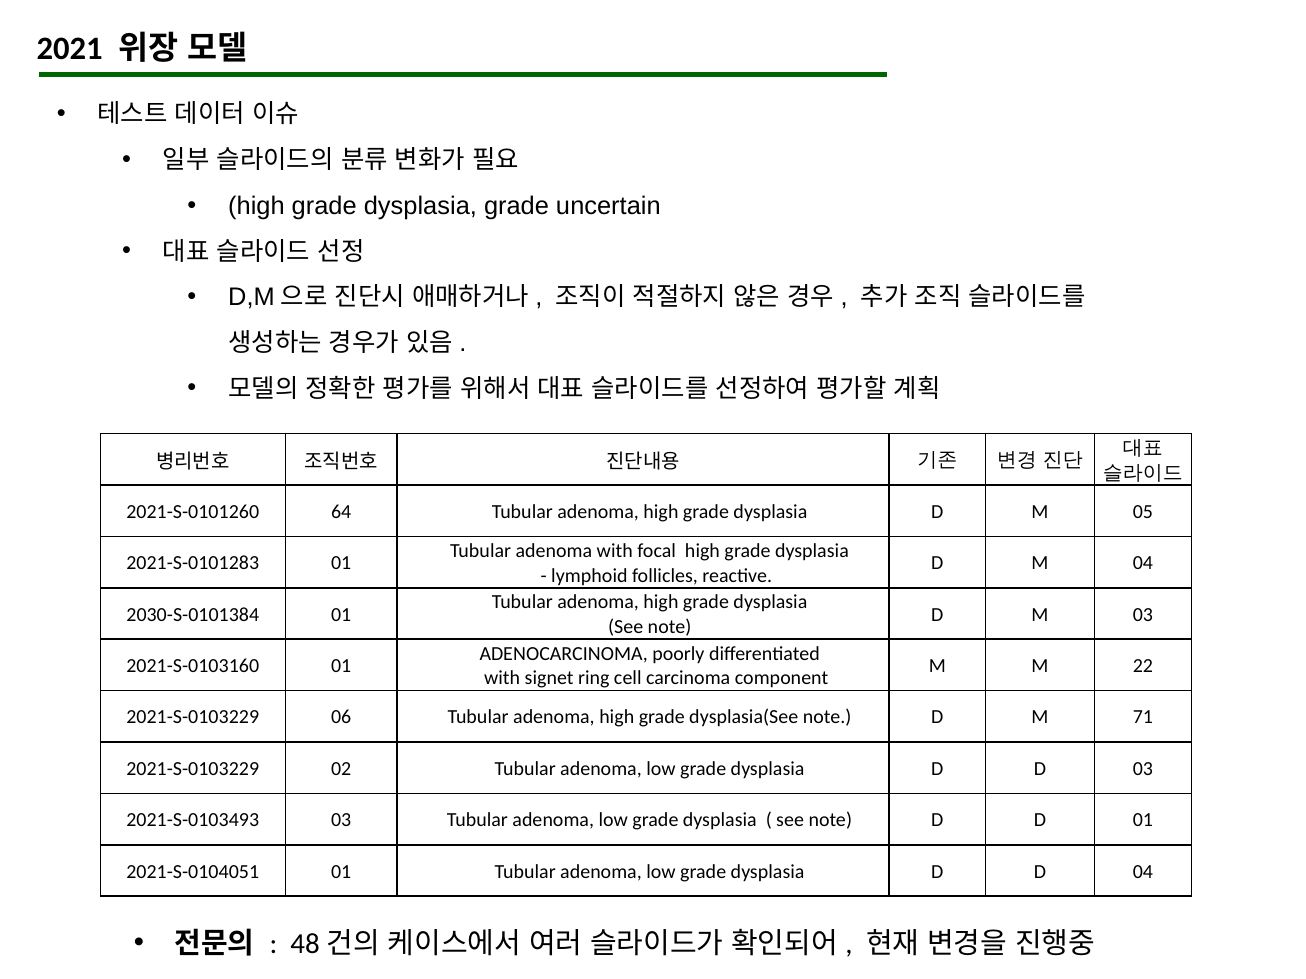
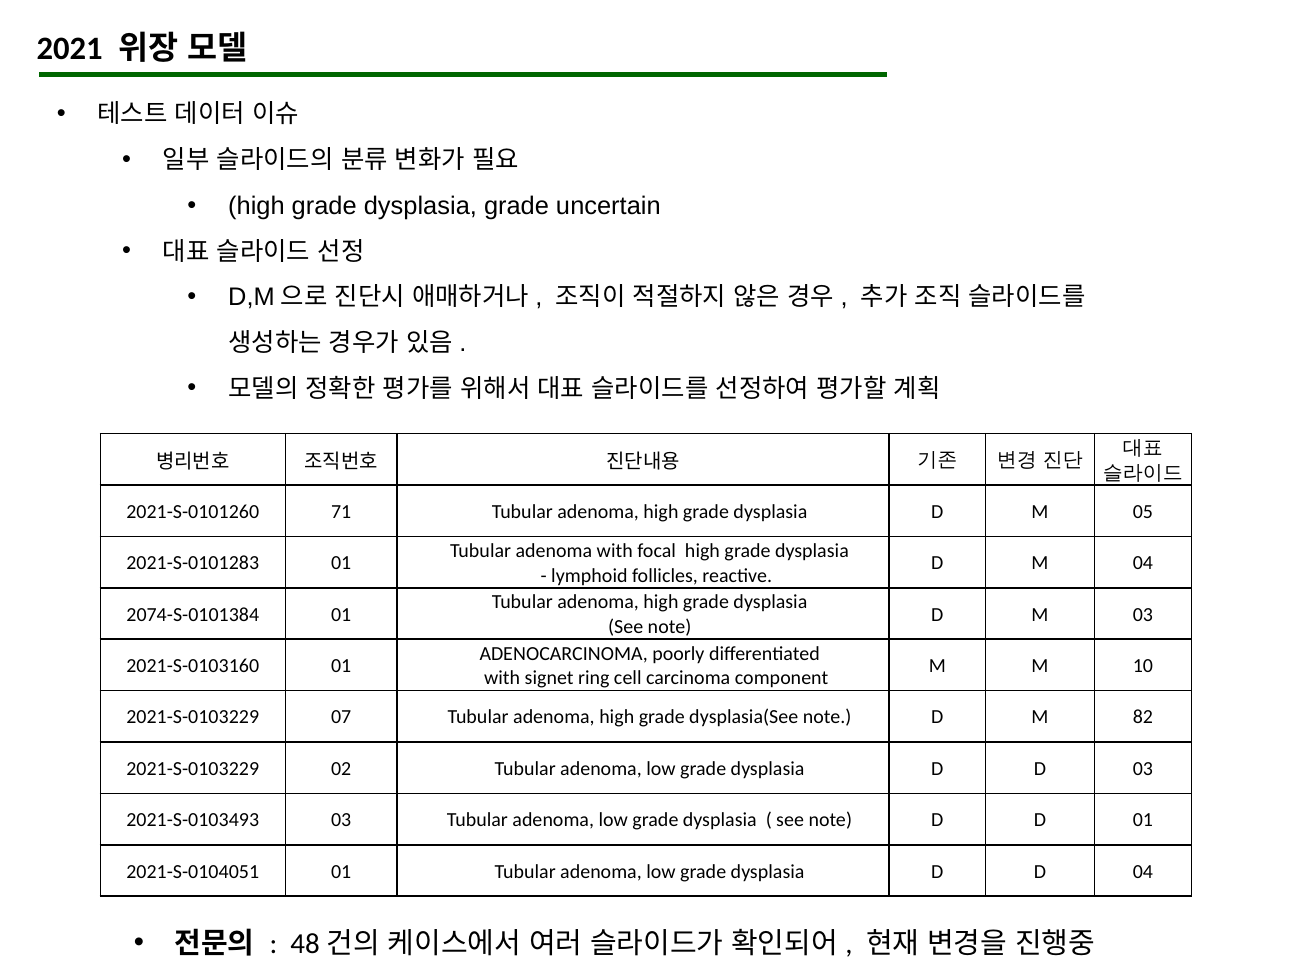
64: 64 -> 71 (341, 512)
2030-S-0101384: 2030-S-0101384 -> 2074-S-0101384 (193, 615)
22: 22 -> 10 (1143, 666)
06: 06 -> 07 (341, 718)
71: 71 -> 82 (1143, 718)
